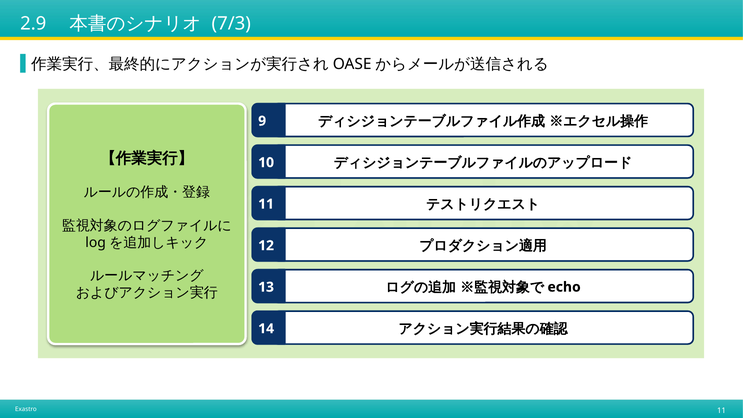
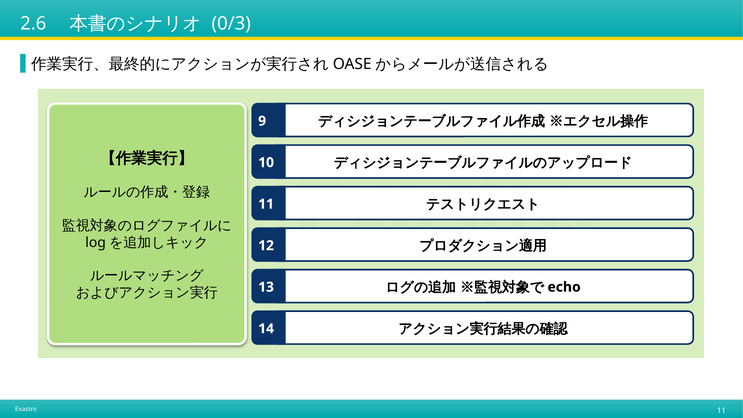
2.9: 2.9 -> 2.6 (33, 24)
7/3: 7/3 -> 0/3 (231, 24)
